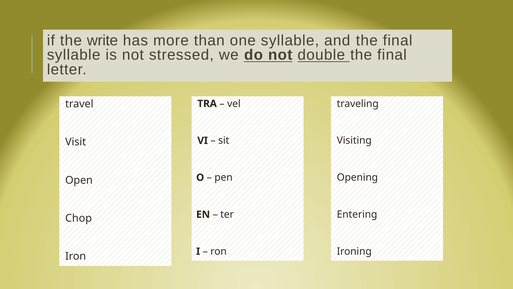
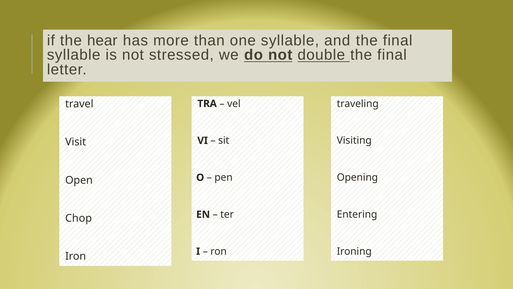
write: write -> hear (102, 41)
